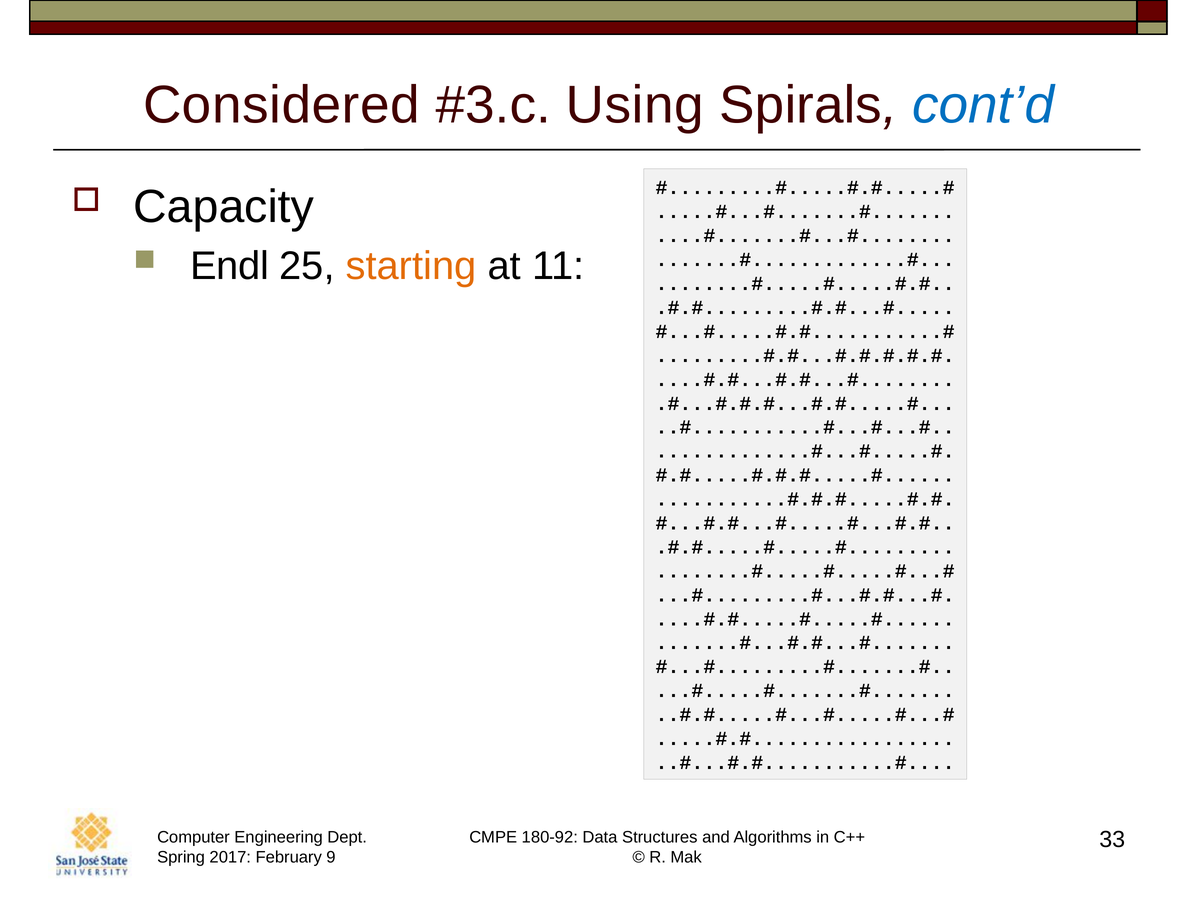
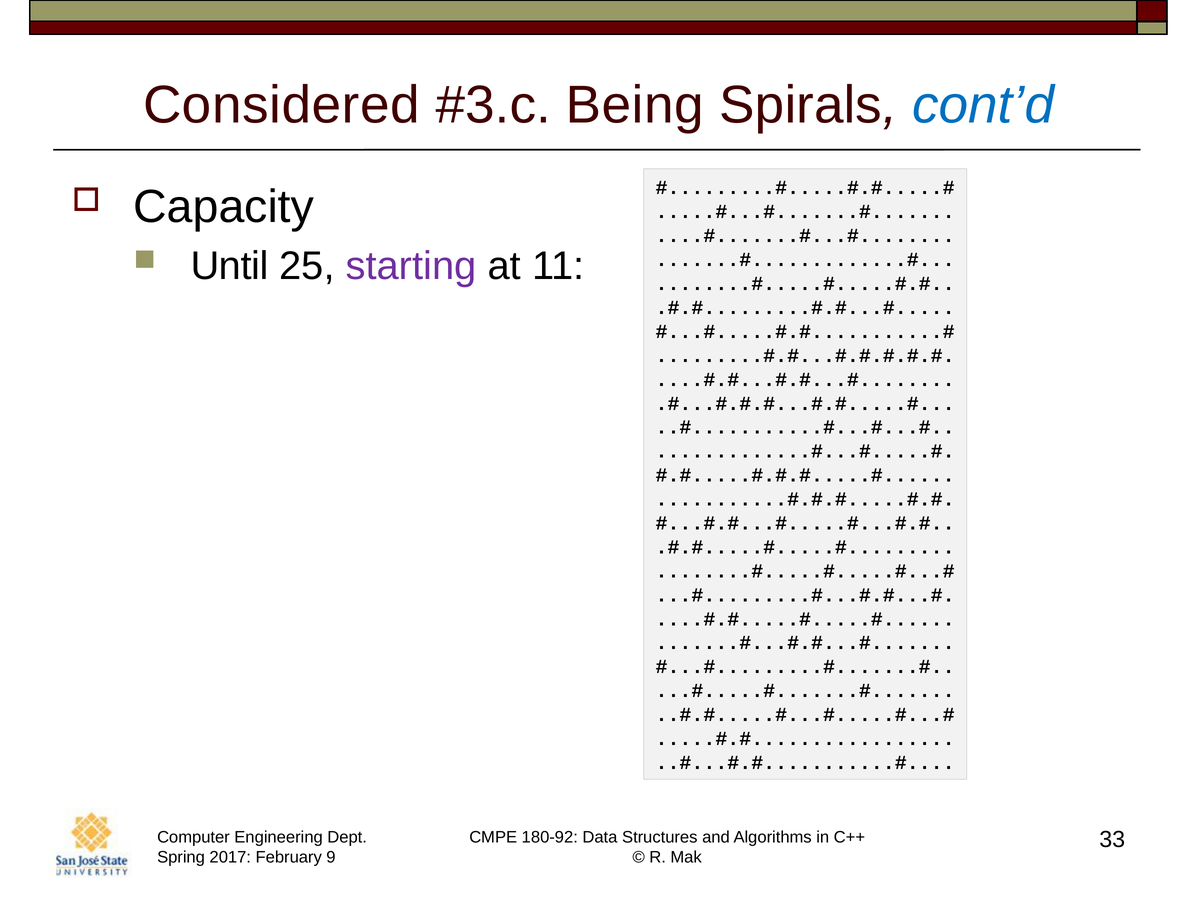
Using: Using -> Being (635, 105)
Endl: Endl -> Until (230, 266)
starting colour: orange -> purple (411, 266)
